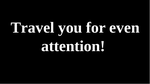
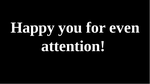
Travel: Travel -> Happy (33, 28)
